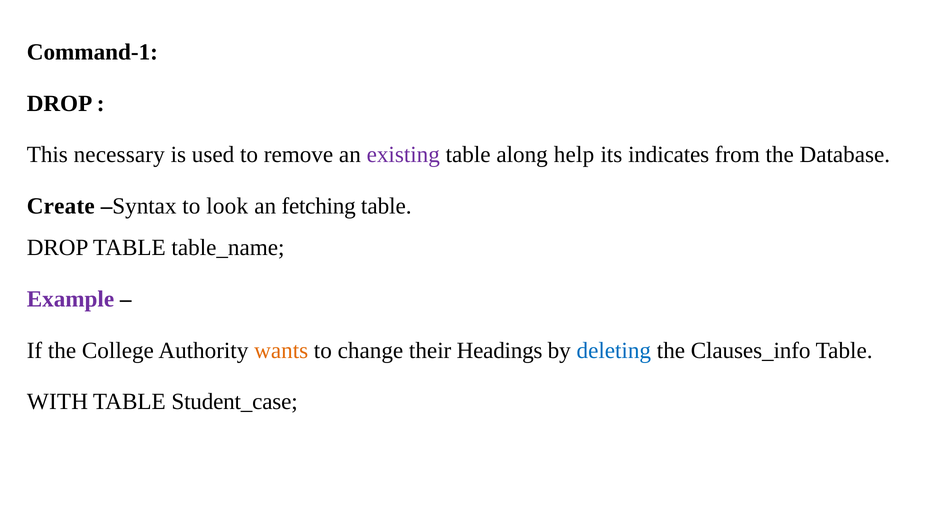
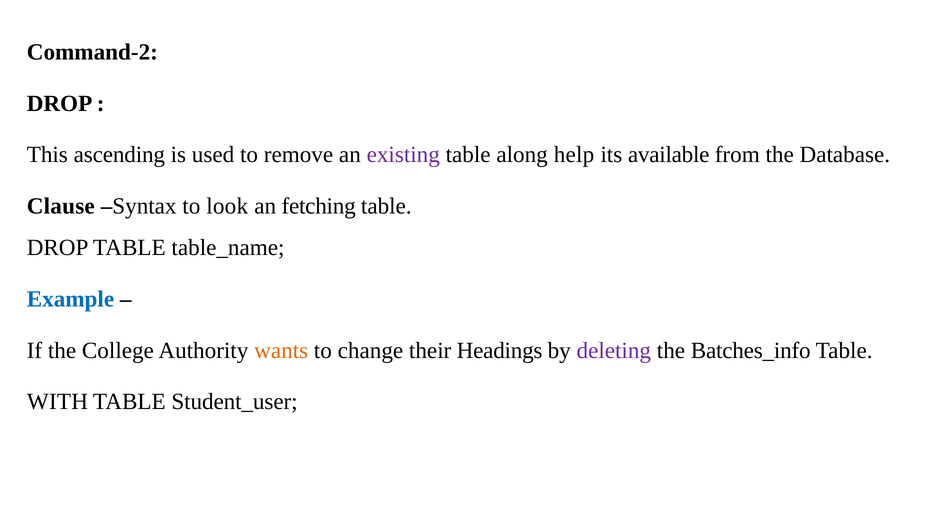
Command-1: Command-1 -> Command-2 (92, 52)
necessary: necessary -> ascending (119, 155)
indicates: indicates -> available (669, 155)
Create: Create -> Clause (61, 206)
Example colour: purple -> blue (70, 299)
deleting colour: blue -> purple (614, 350)
Clauses_info: Clauses_info -> Batches_info (751, 350)
Student_case: Student_case -> Student_user (235, 402)
